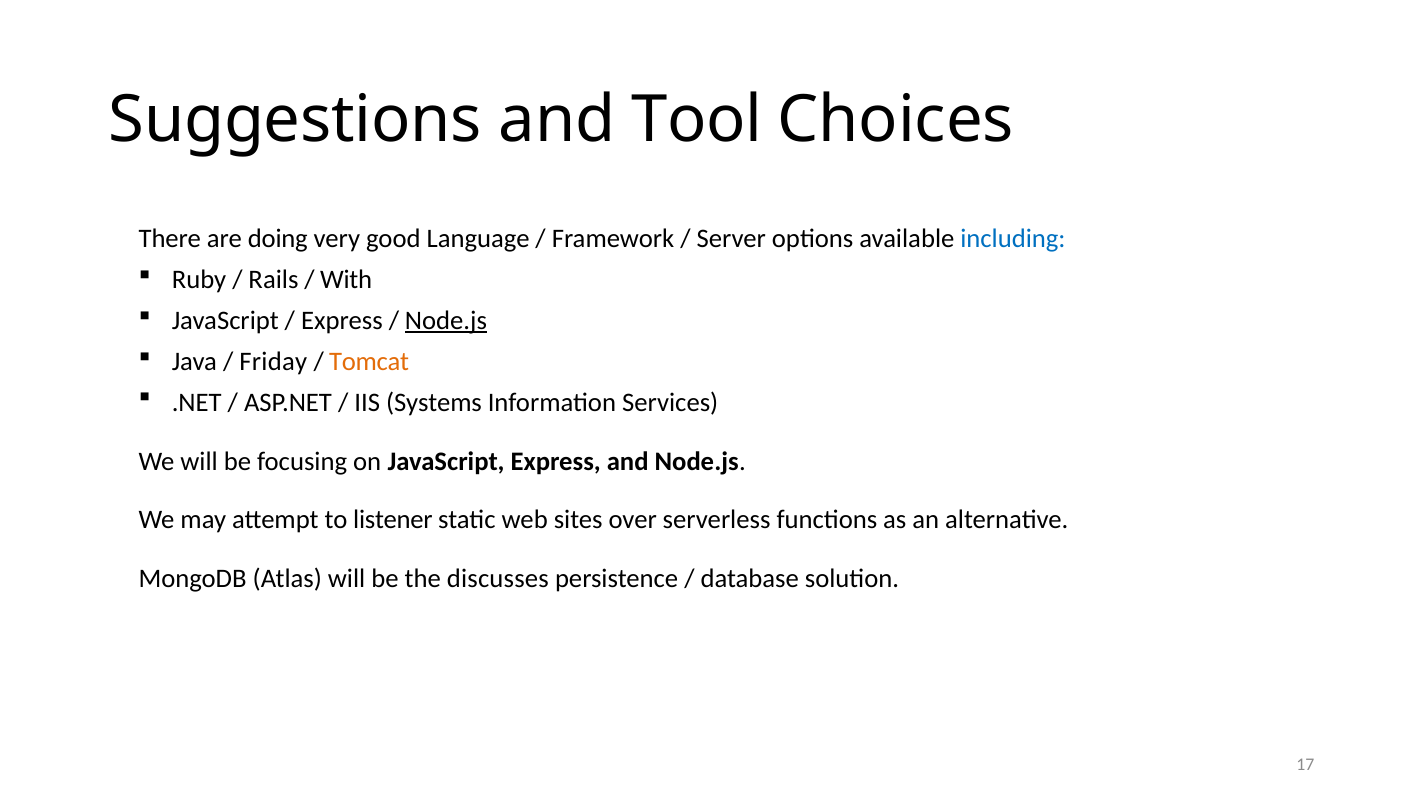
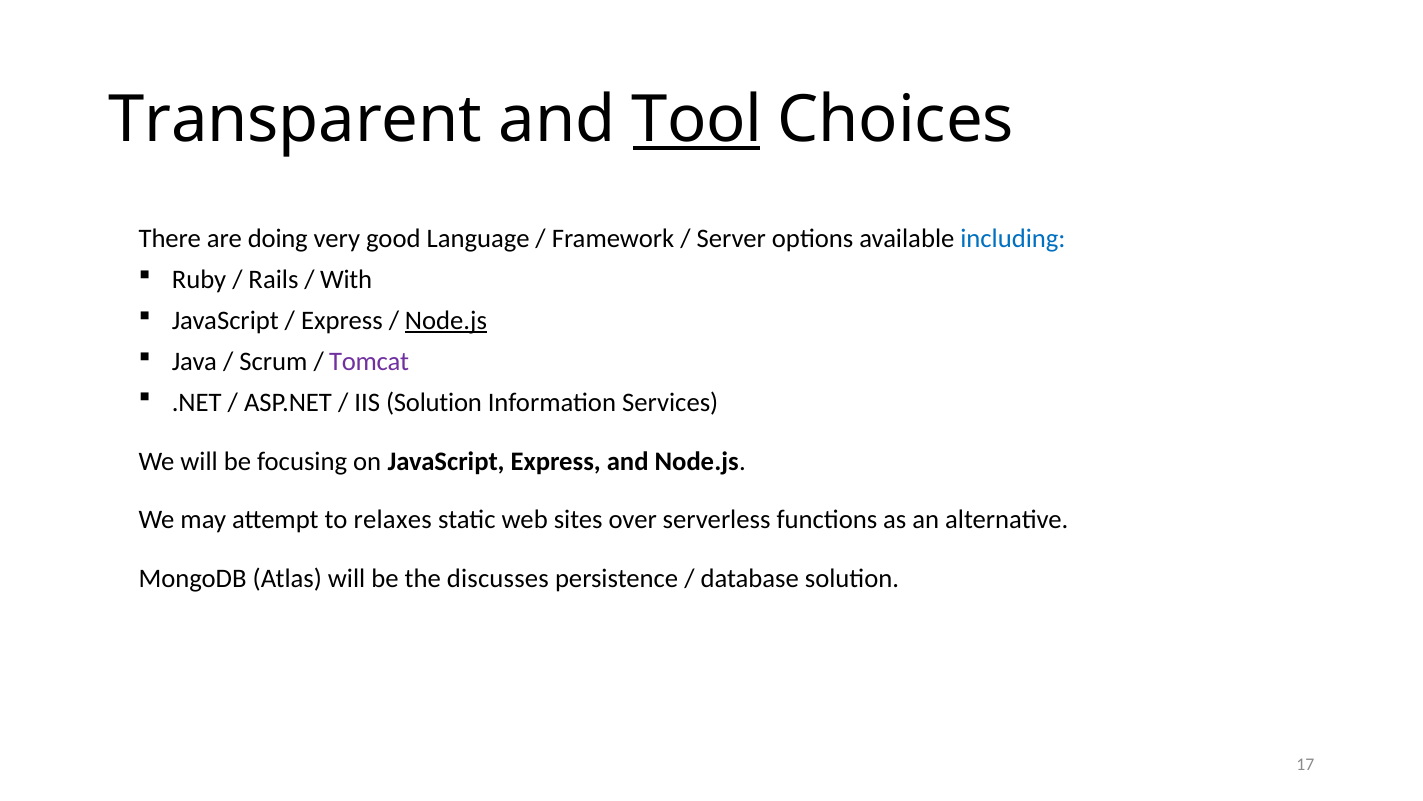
Suggestions: Suggestions -> Transparent (295, 120)
Tool underline: none -> present (697, 120)
Friday: Friday -> Scrum (273, 361)
Tomcat colour: orange -> purple (369, 361)
IIS Systems: Systems -> Solution (434, 402)
listener: listener -> relaxes (393, 520)
